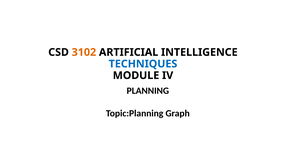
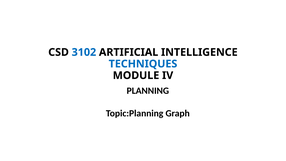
3102 colour: orange -> blue (84, 52)
